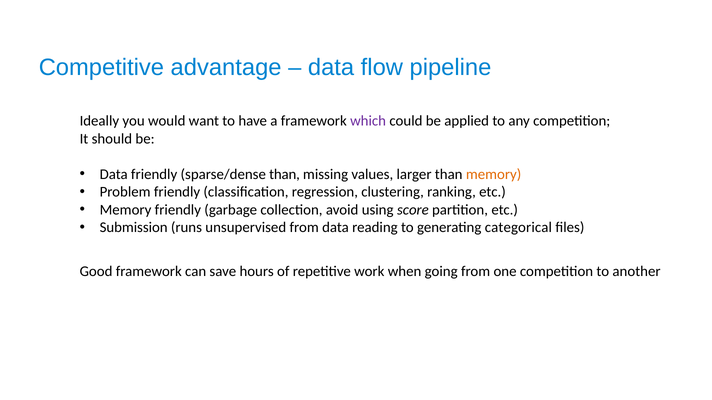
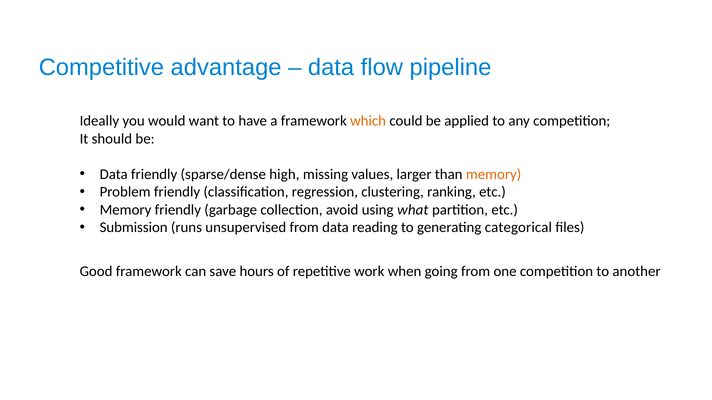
which colour: purple -> orange (368, 121)
sparse/dense than: than -> high (284, 174)
score: score -> what (413, 210)
